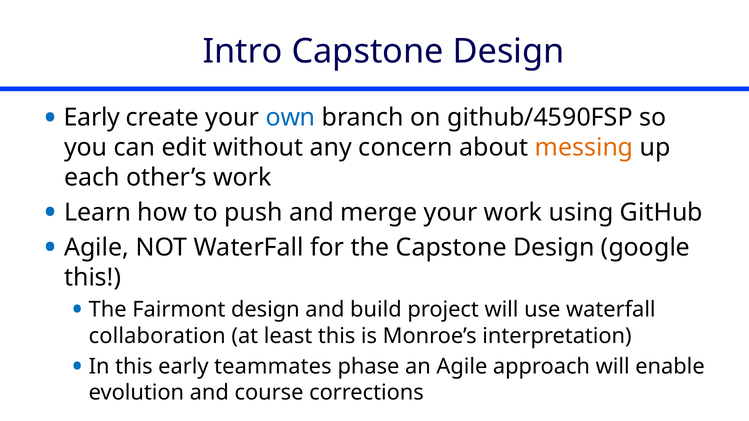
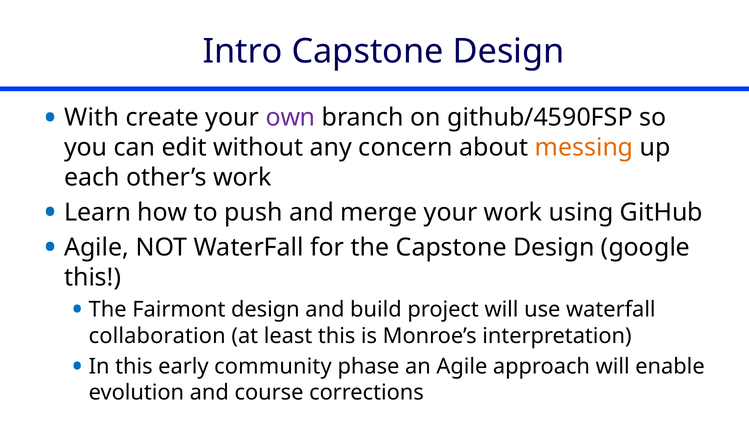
Early: Early -> With (92, 118)
own colour: blue -> purple (290, 118)
teammates: teammates -> community (273, 367)
